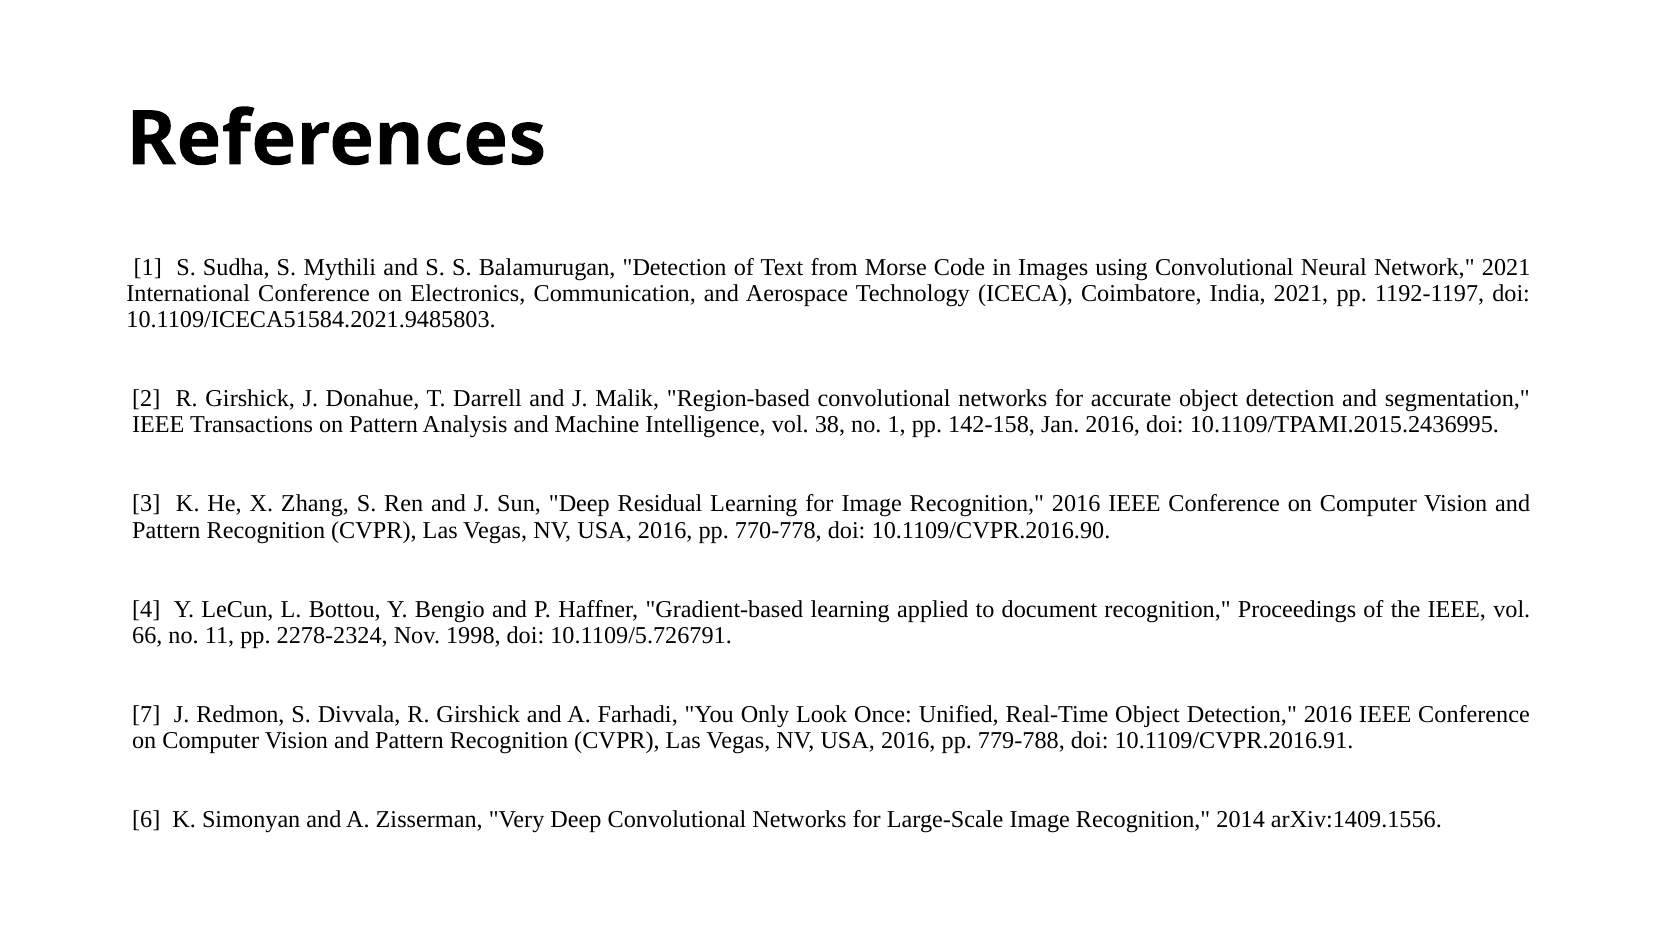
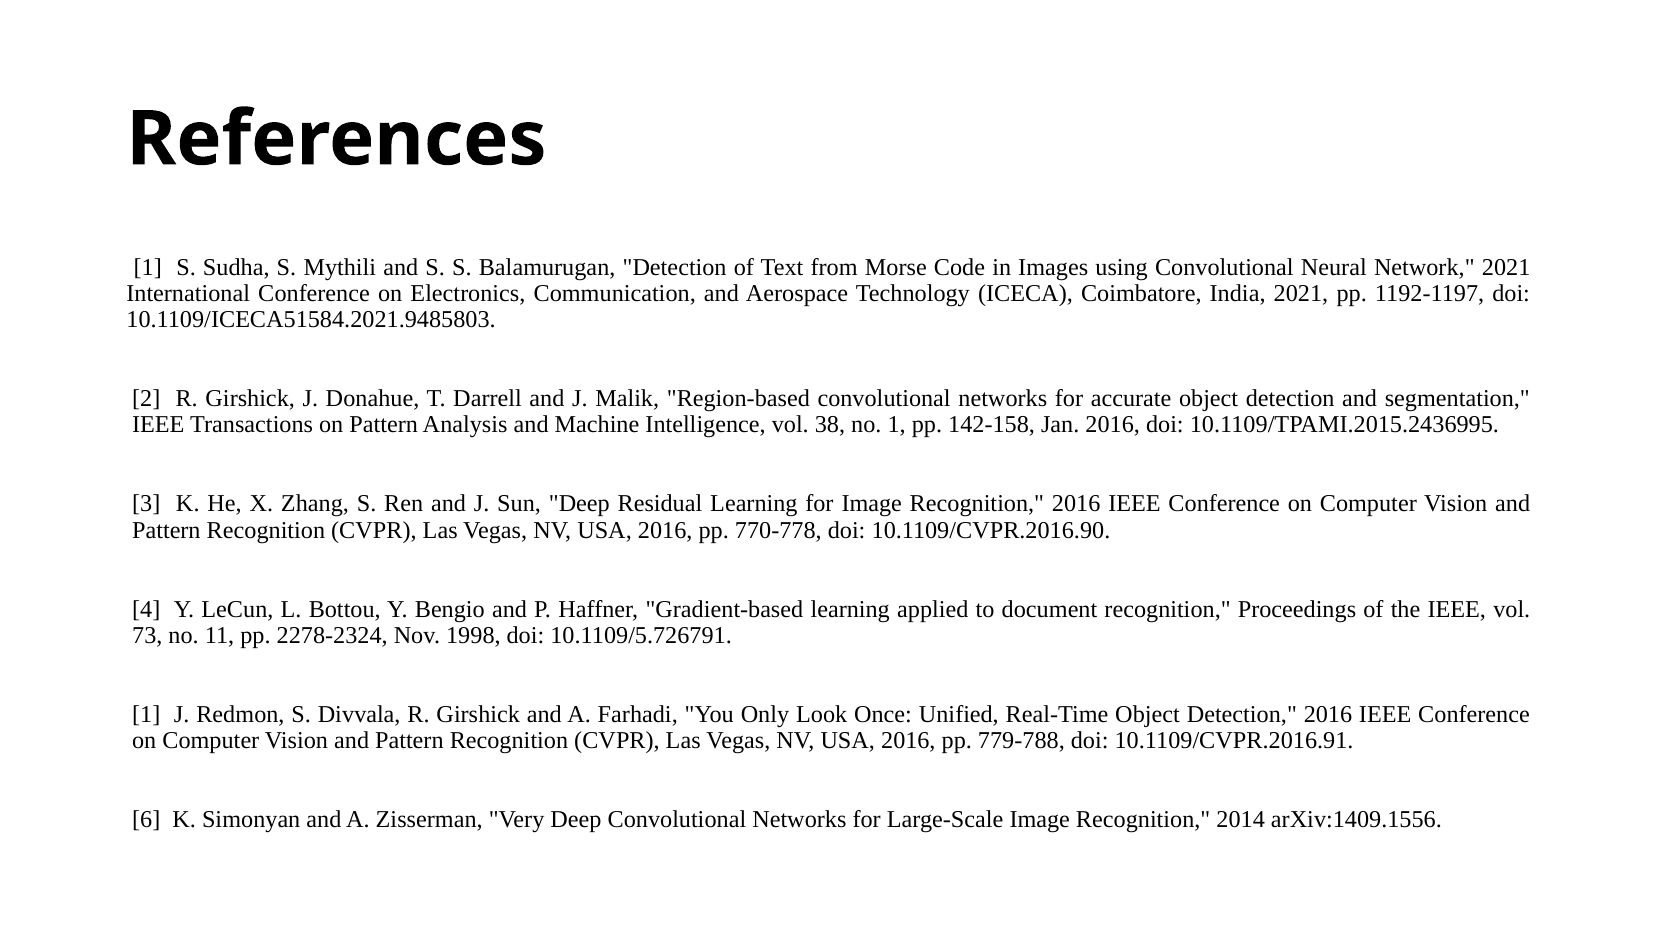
66: 66 -> 73 (147, 635)
7: 7 -> 1 (146, 714)
